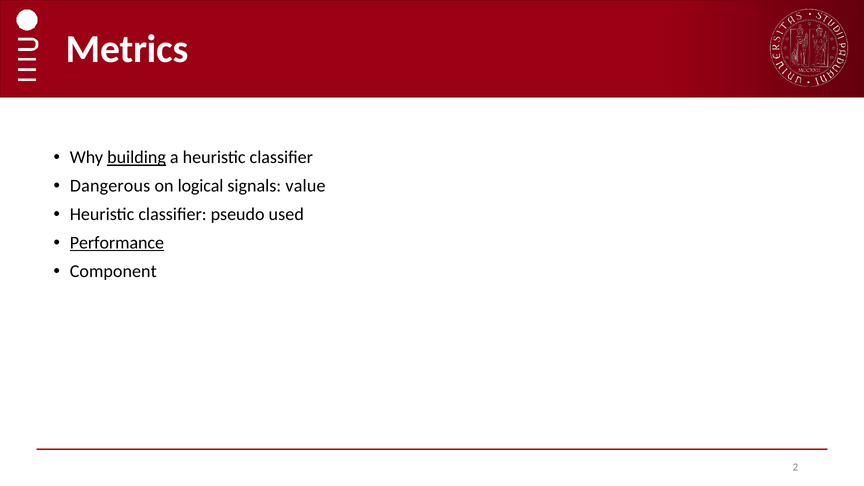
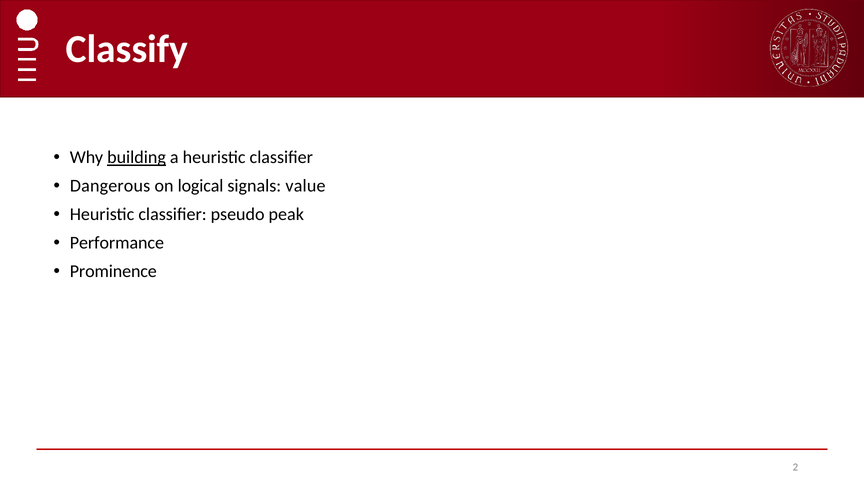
Metrics: Metrics -> Classify (127, 49)
used: used -> peak (286, 214)
Performance underline: present -> none (117, 243)
Component: Component -> Prominence (113, 271)
